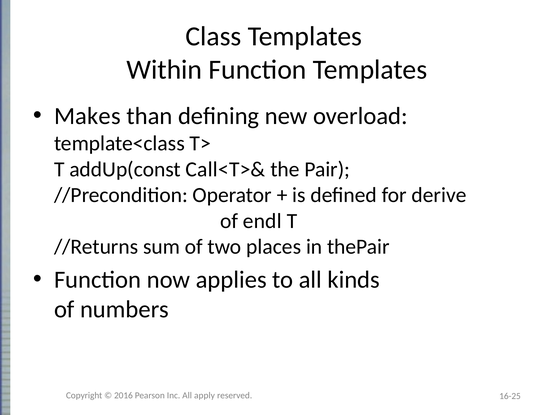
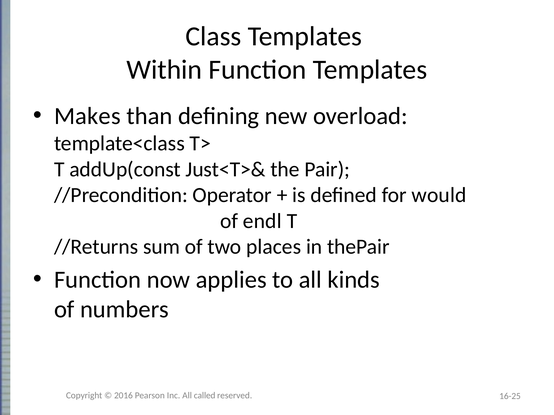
Call<T>&: Call<T>& -> Just<T>& (226, 170)
derive: derive -> would (439, 195)
apply: apply -> called (205, 396)
